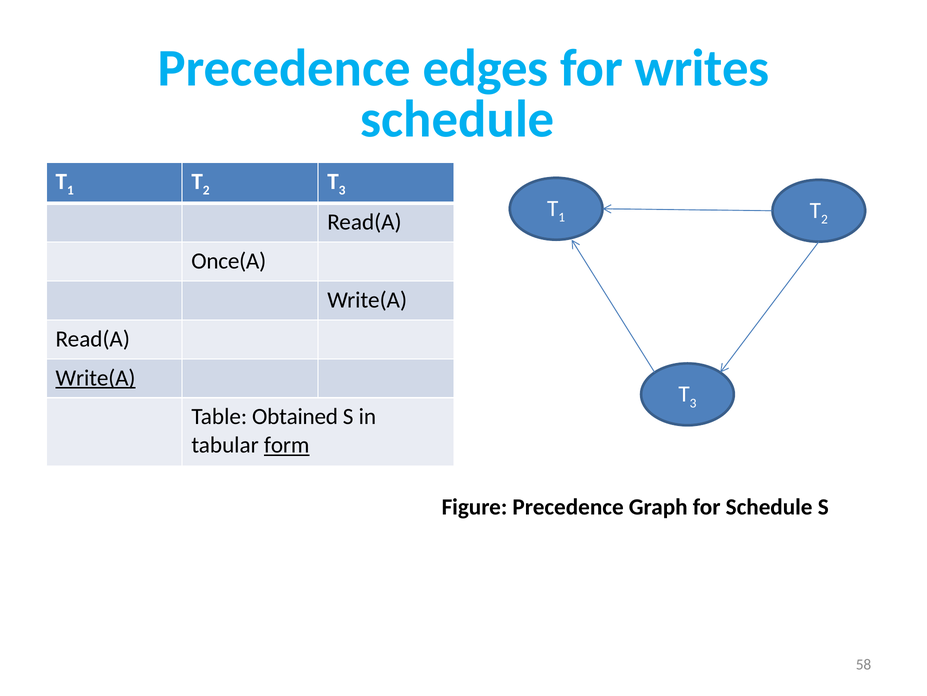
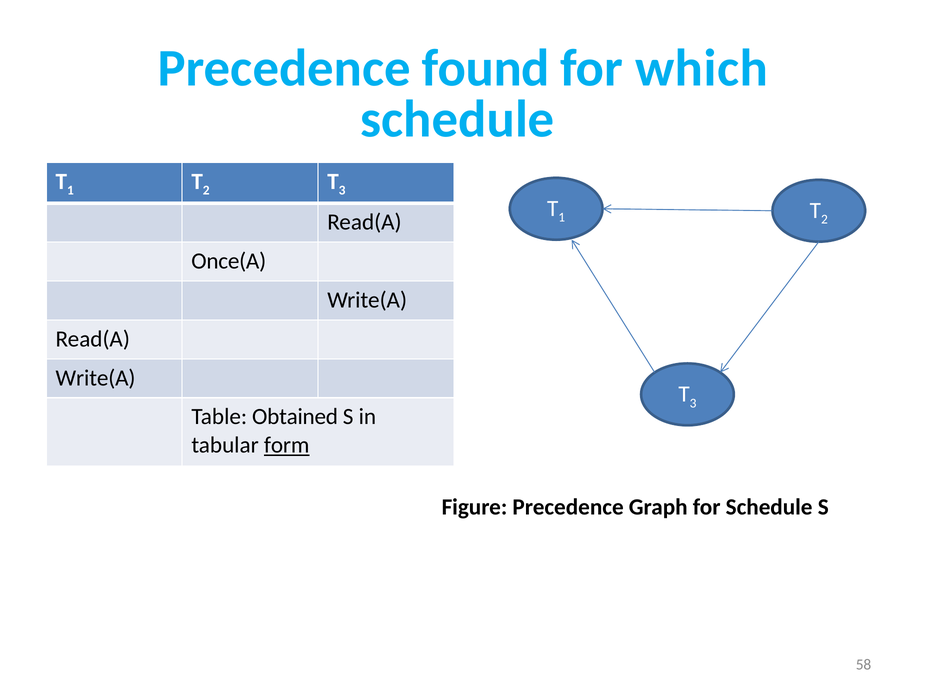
edges: edges -> found (486, 68)
writes: writes -> which (702, 68)
Write(A underline: present -> none (96, 377)
